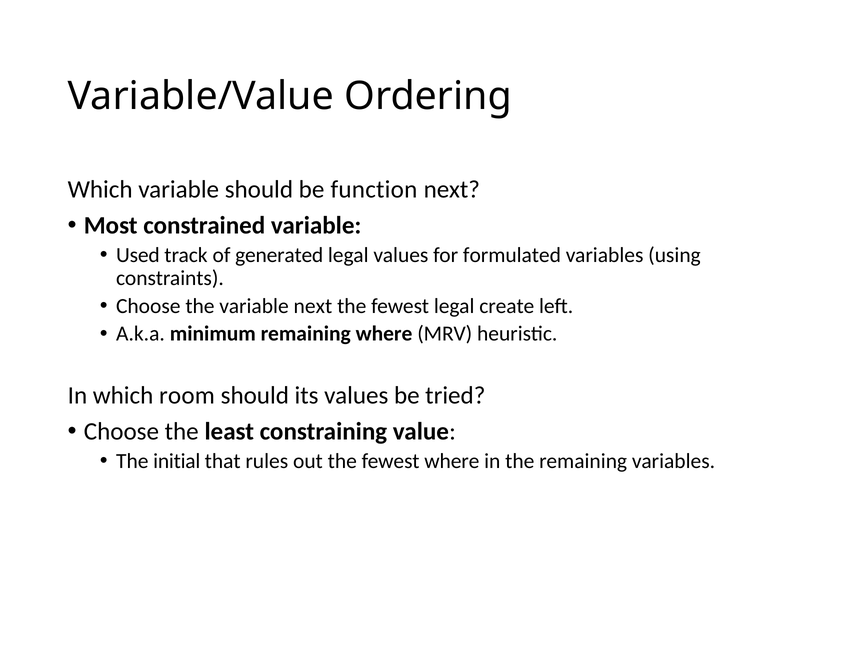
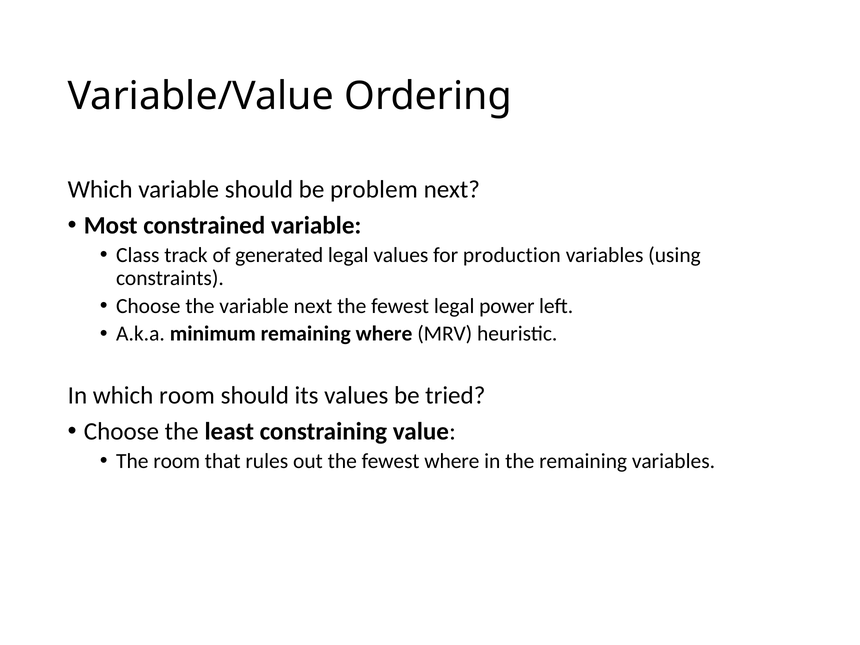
function: function -> problem (374, 189)
Used: Used -> Class (138, 255)
formulated: formulated -> production (512, 255)
create: create -> power (507, 306)
The initial: initial -> room (177, 461)
